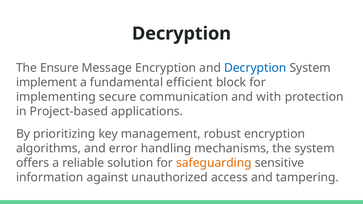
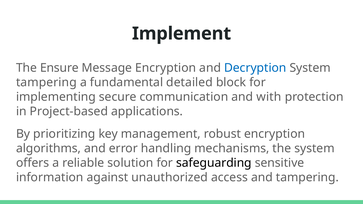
Decryption: Decryption -> Implement (182, 34)
implement: implement -> tampering (46, 82)
efficient: efficient -> detailed (190, 82)
safeguarding colour: orange -> black (214, 163)
